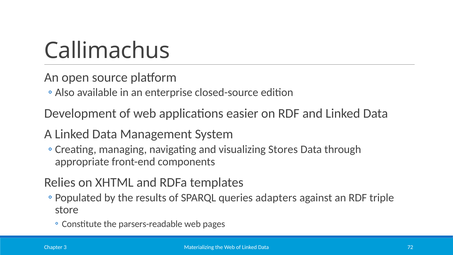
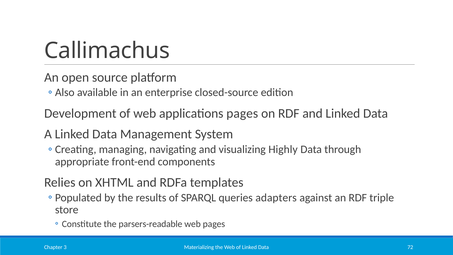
applications easier: easier -> pages (242, 113)
Stores: Stores -> Highly (283, 149)
